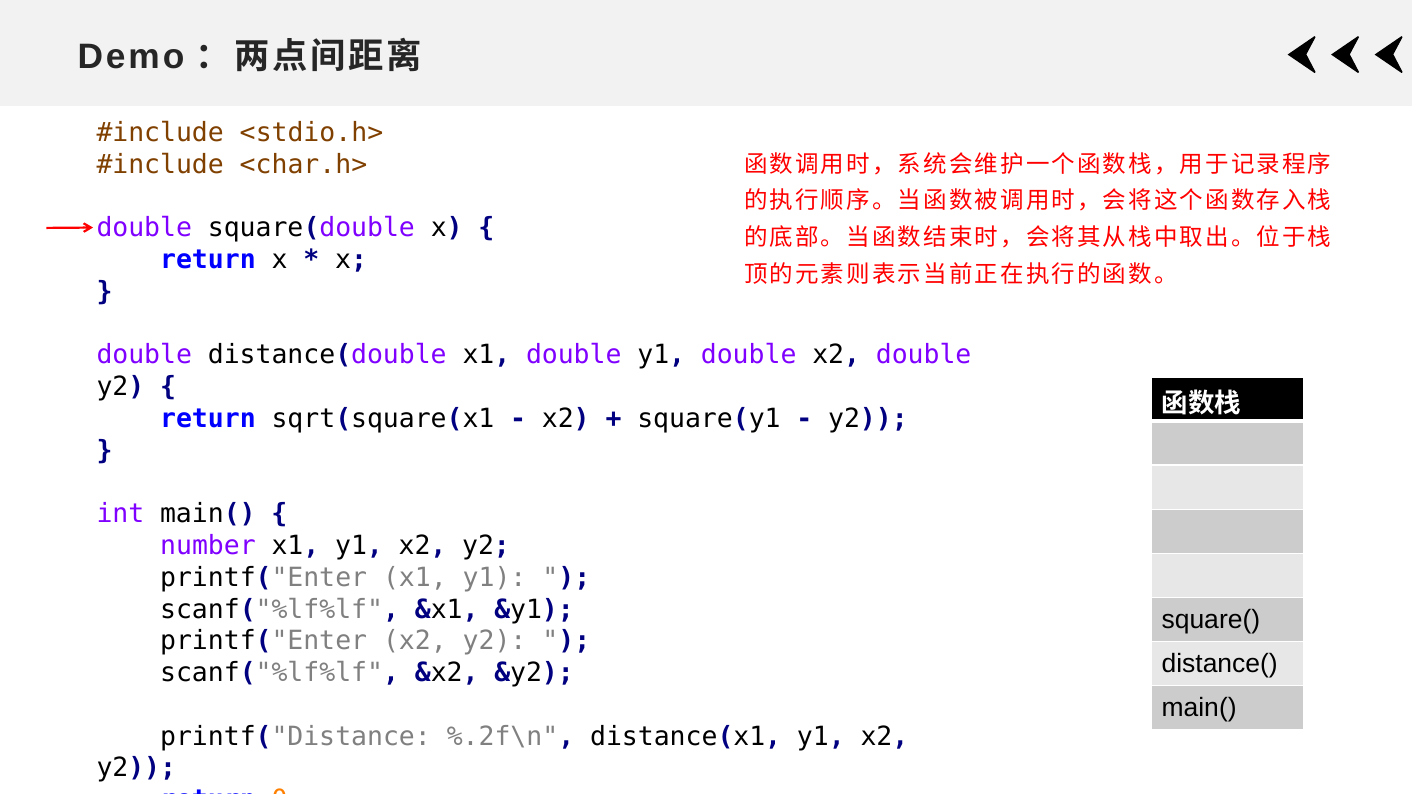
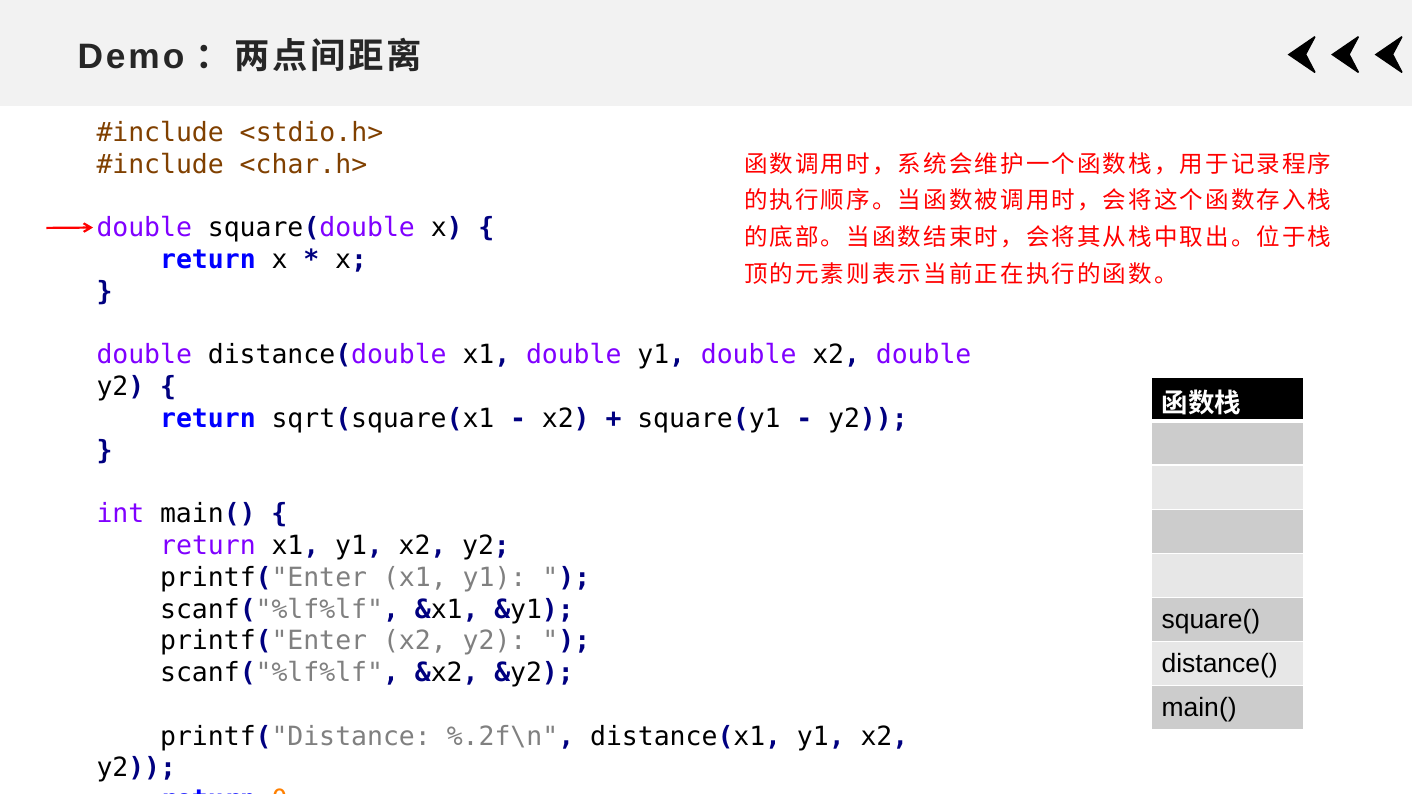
number: number -> return (208, 546)
